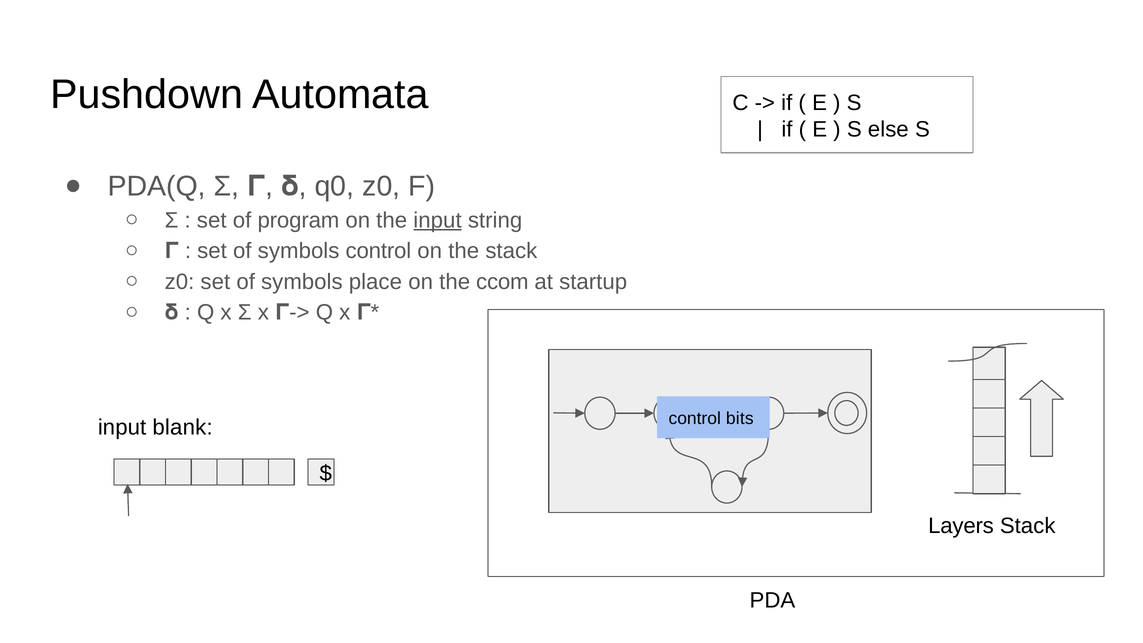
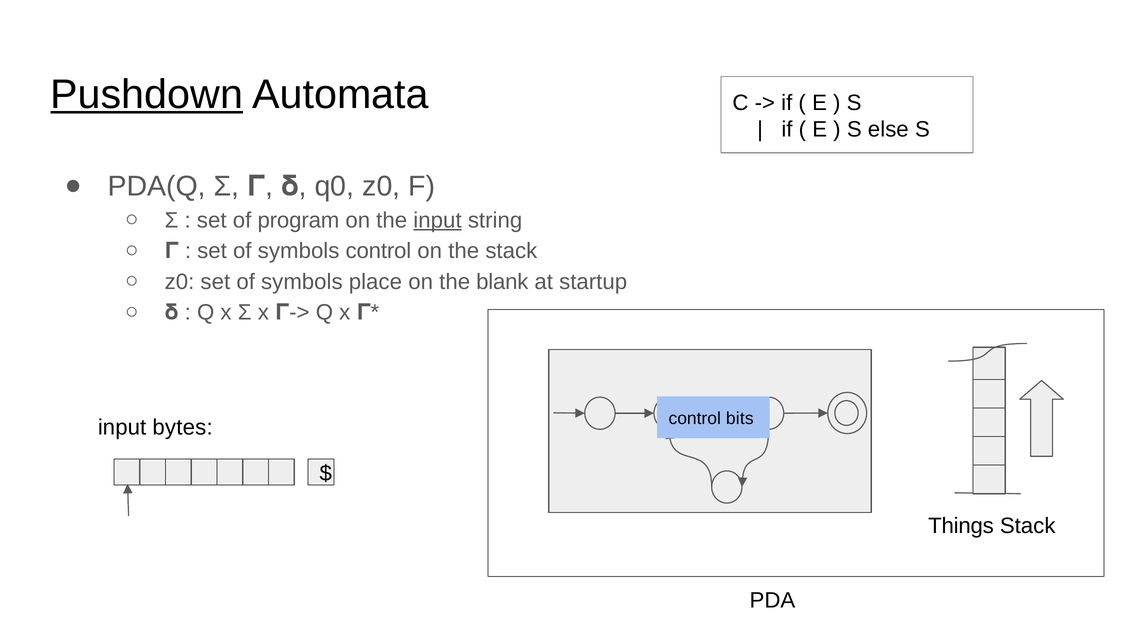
Pushdown underline: none -> present (147, 95)
ccom: ccom -> blank (502, 282)
blank: blank -> bytes (183, 427)
Layers: Layers -> Things (961, 526)
